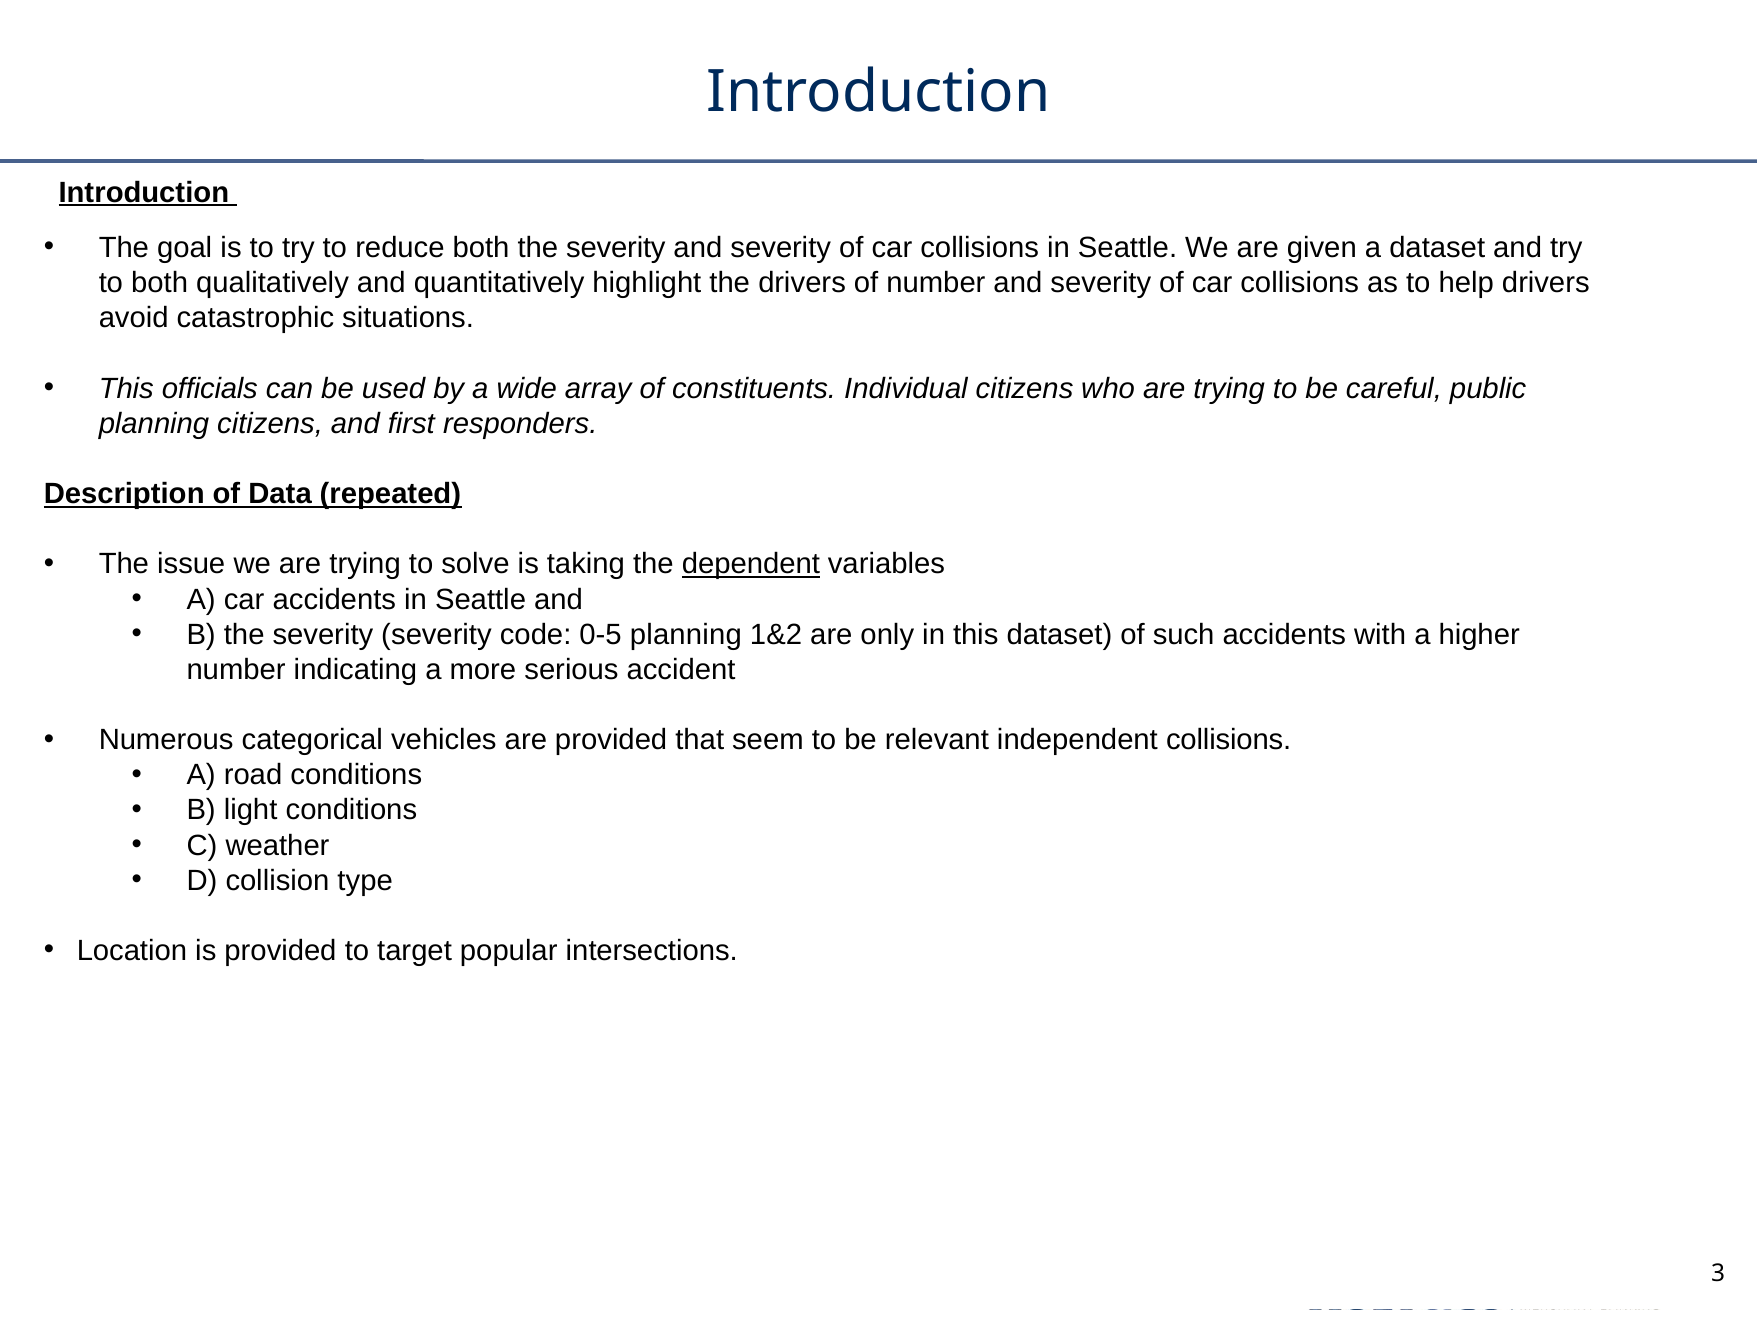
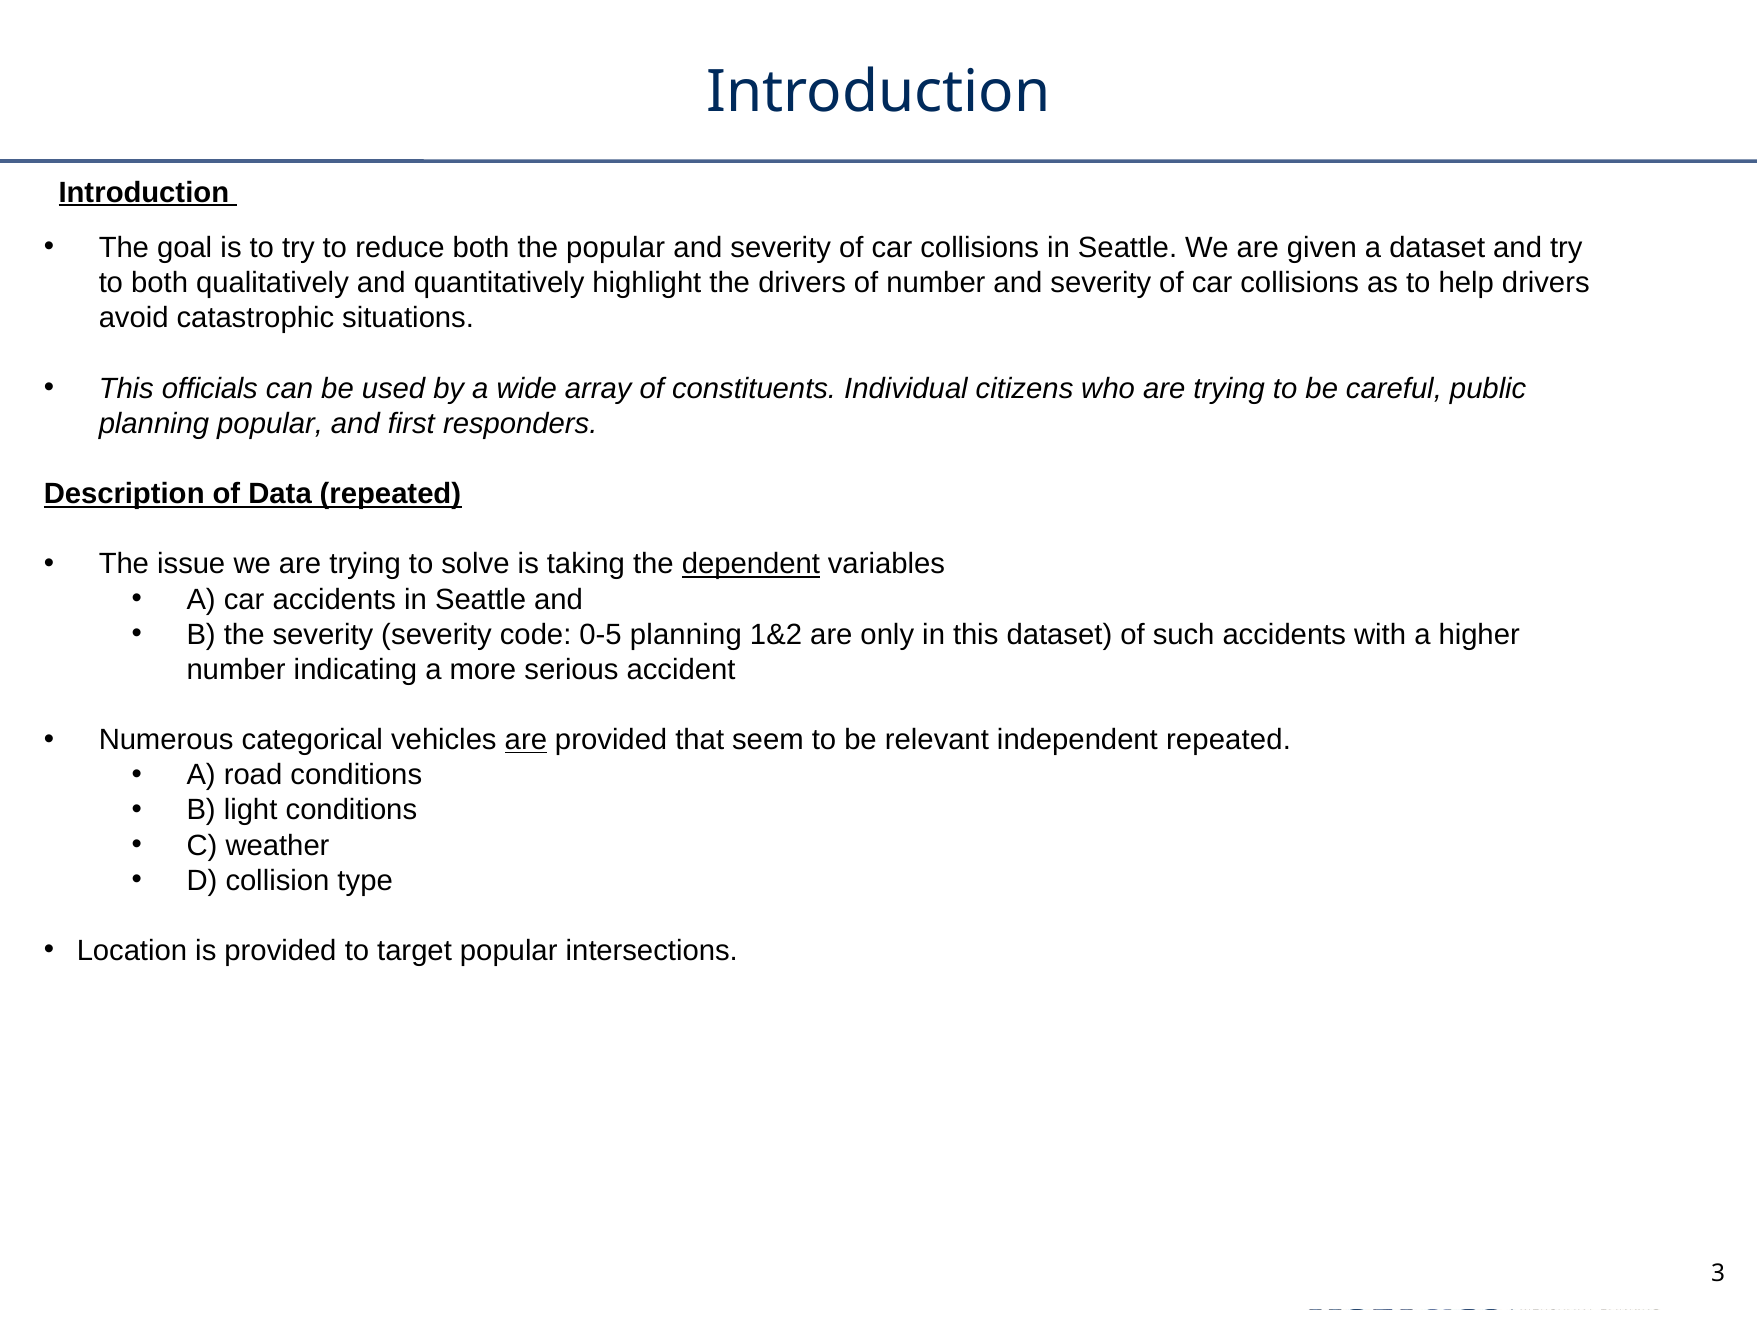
both the severity: severity -> popular (616, 248)
planning citizens: citizens -> popular (270, 424)
are underline: none -> present (526, 740)
independent collisions: collisions -> repeated (1228, 740)
